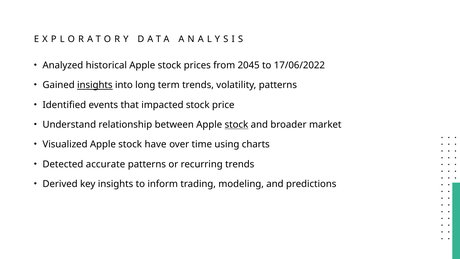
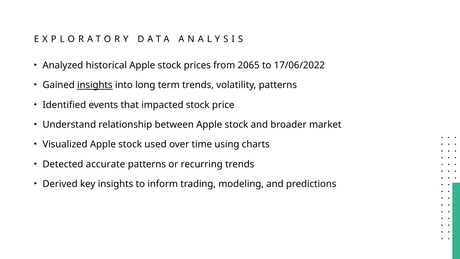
2045: 2045 -> 2065 (249, 65)
stock underline: present -> none (236, 125)
have: have -> used (156, 144)
